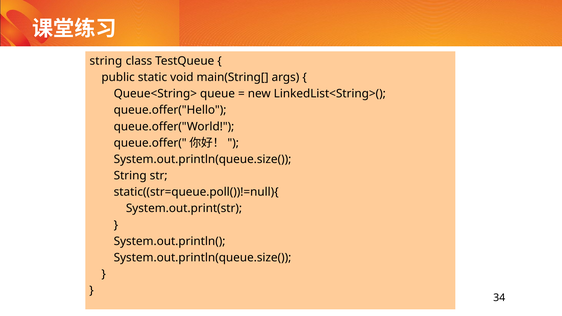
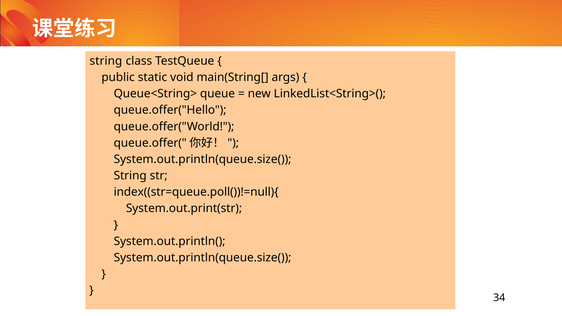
static((str=queue.poll())!=null){: static((str=queue.poll())!=null){ -> index((str=queue.poll())!=null){ (196, 192)
